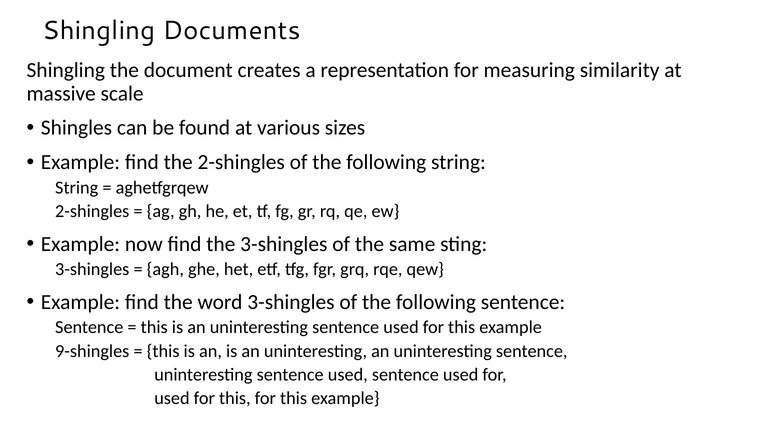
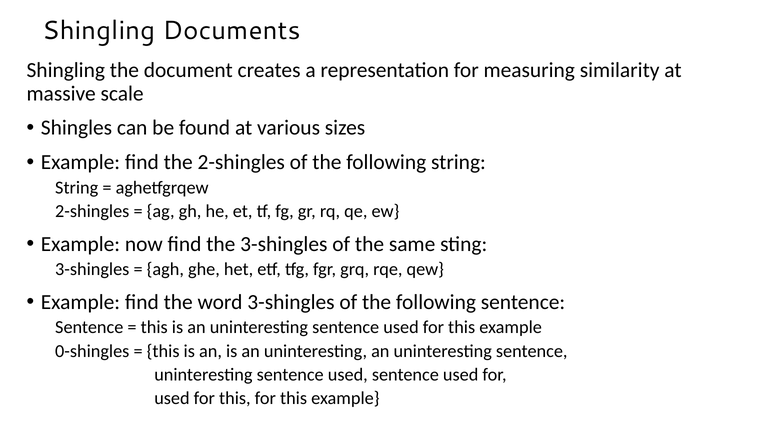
9-shingles: 9-shingles -> 0-shingles (92, 351)
